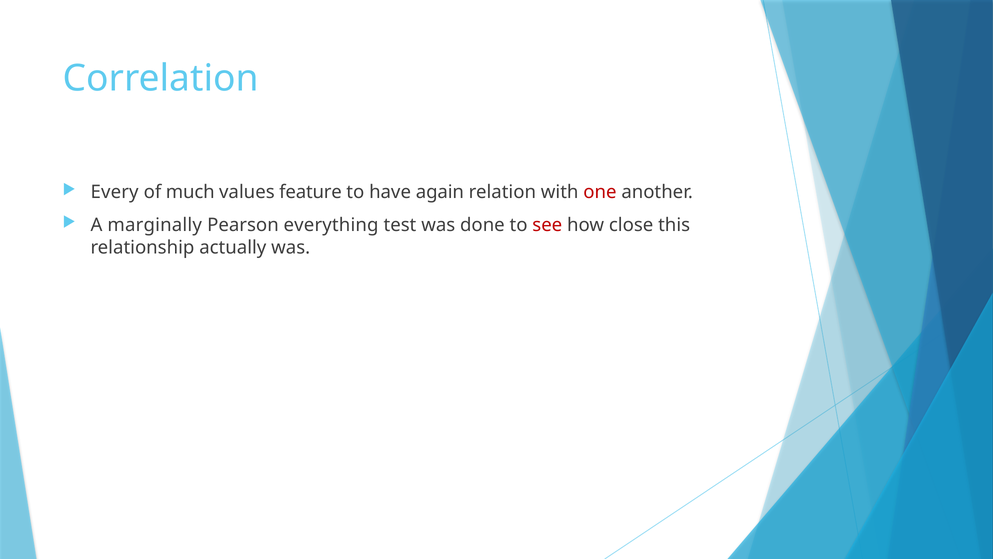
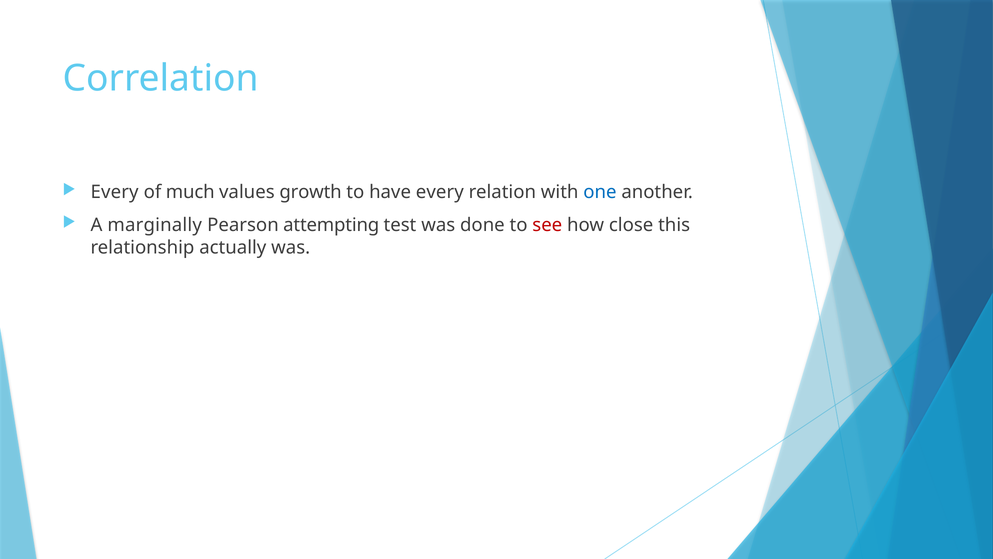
feature: feature -> growth (311, 192)
have again: again -> every (440, 192)
one colour: red -> blue (600, 192)
everything: everything -> attempting (331, 225)
